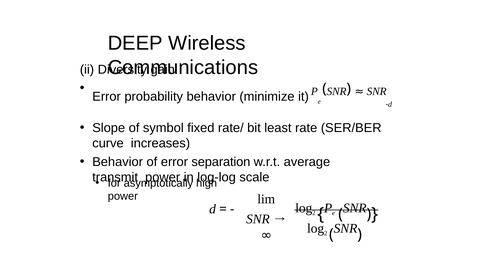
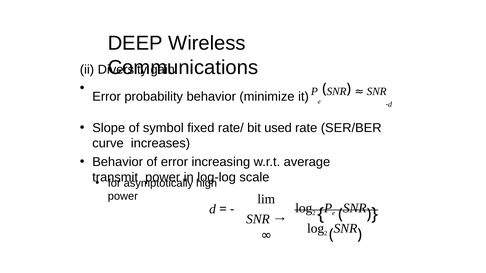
least: least -> used (278, 128)
separation: separation -> increasing (221, 162)
